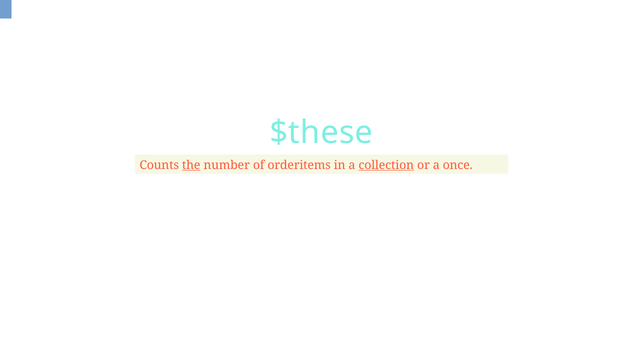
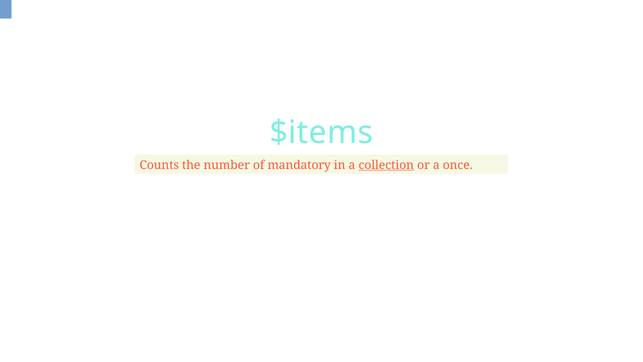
$these: $these -> $items (321, 132)
the underline: present -> none (191, 165)
orderitems: orderitems -> mandatory (299, 165)
